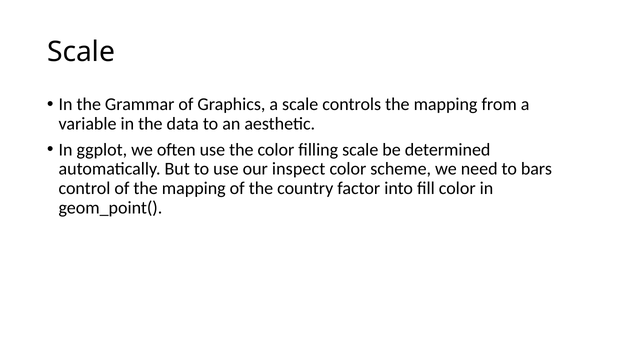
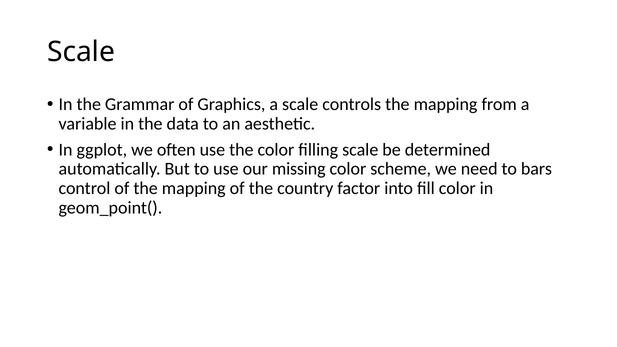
inspect: inspect -> missing (299, 169)
